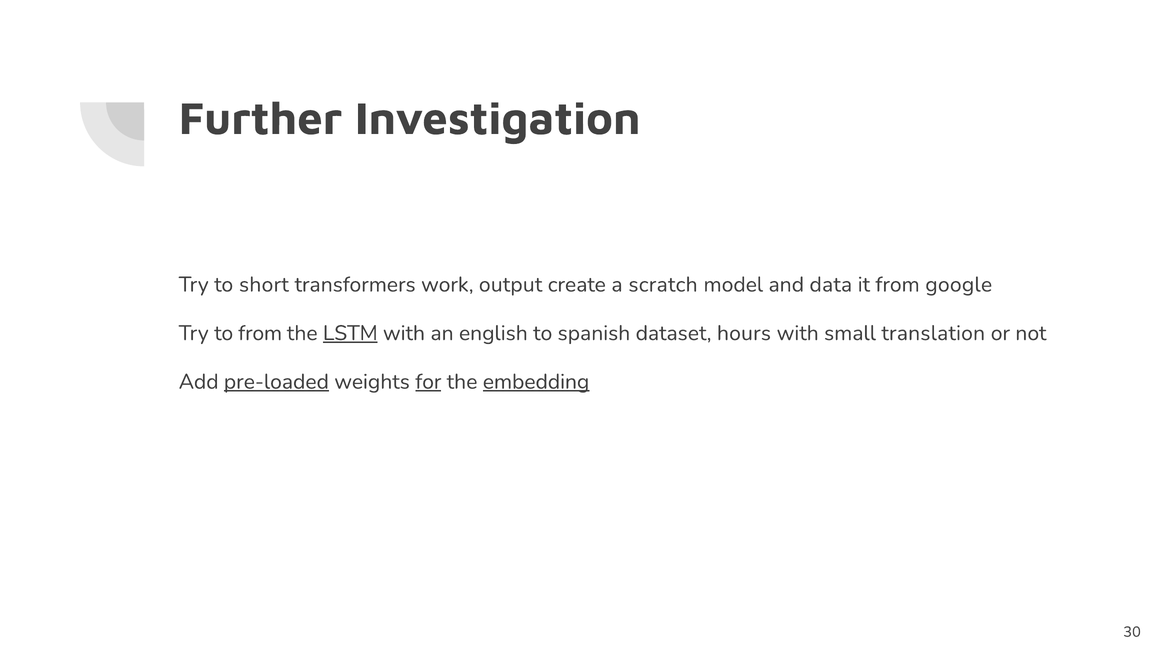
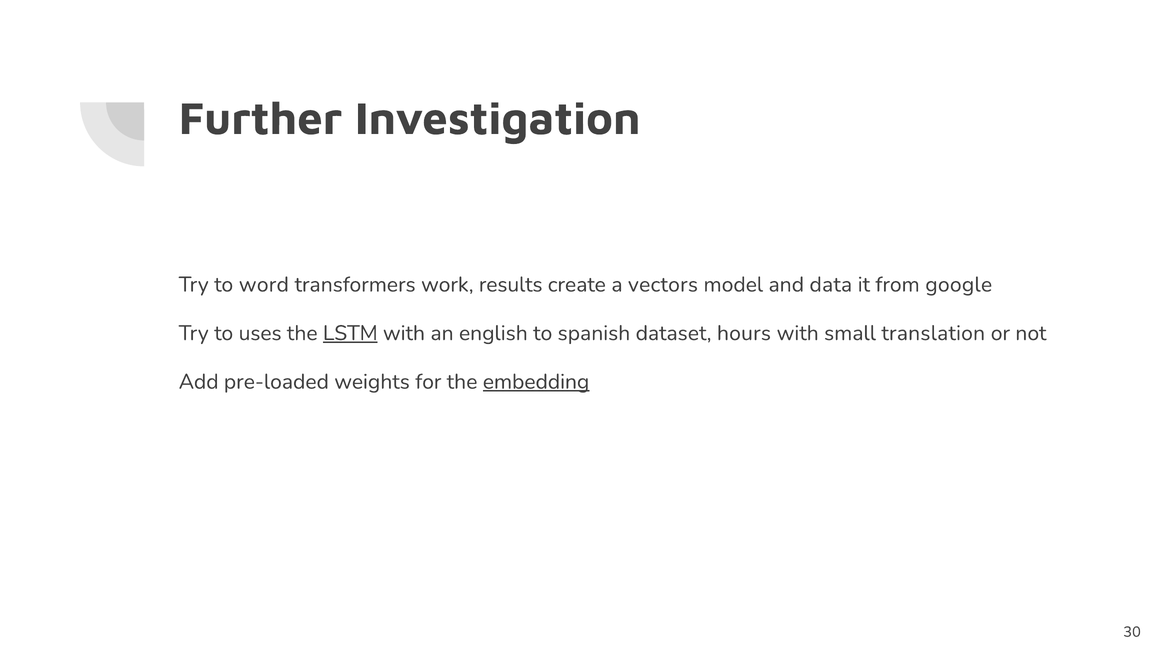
short: short -> word (264, 284)
output: output -> results (511, 284)
scratch: scratch -> vectors (663, 284)
to from: from -> uses (260, 333)
pre-loaded underline: present -> none (276, 382)
for underline: present -> none (428, 382)
